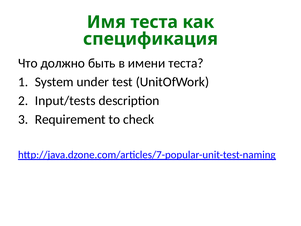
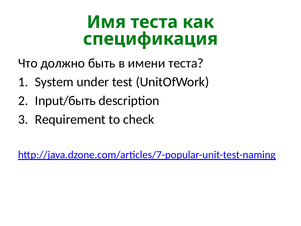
Input/tests: Input/tests -> Input/быть (65, 101)
